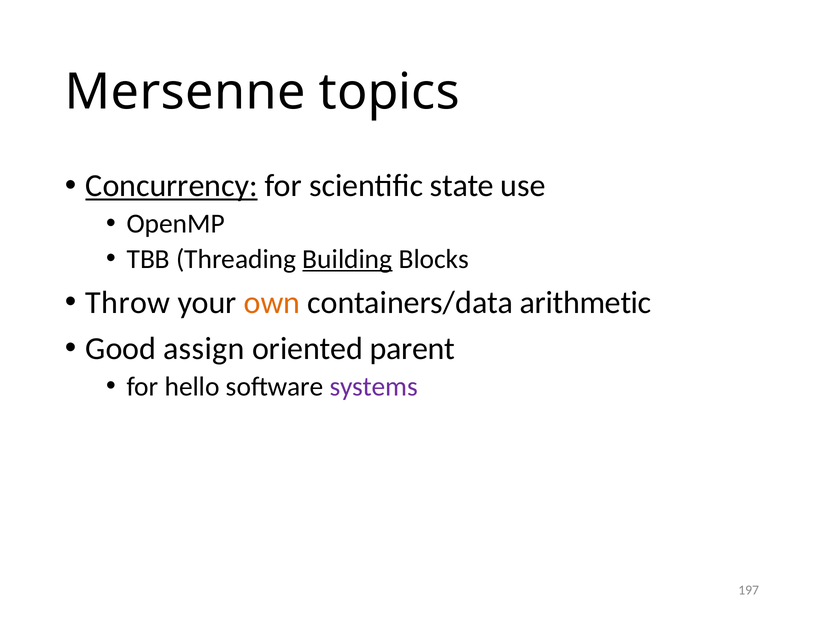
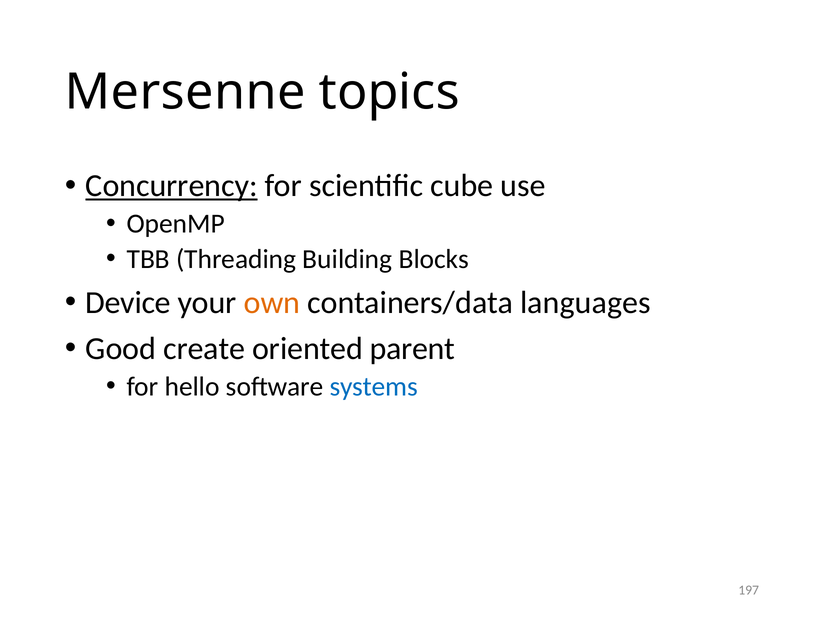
state: state -> cube (462, 186)
Building underline: present -> none (347, 259)
Throw: Throw -> Device (128, 303)
arithmetic: arithmetic -> languages (585, 303)
assign: assign -> create (204, 349)
systems colour: purple -> blue (374, 386)
